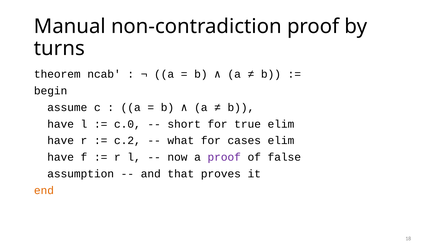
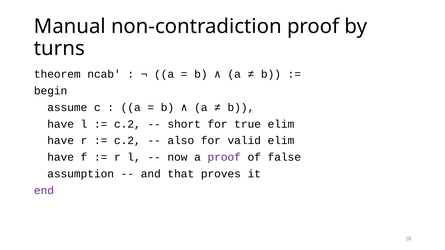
c.0: c.0 -> c.2 (127, 124)
what: what -> also (181, 141)
cases: cases -> valid (244, 141)
end colour: orange -> purple (44, 191)
